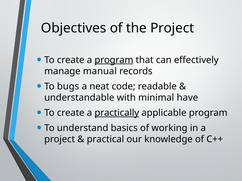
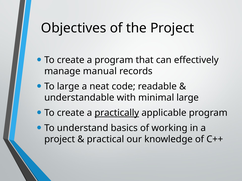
program underline: present -> none (114, 60)
To bugs: bugs -> large (68, 87)
minimal have: have -> large (188, 98)
